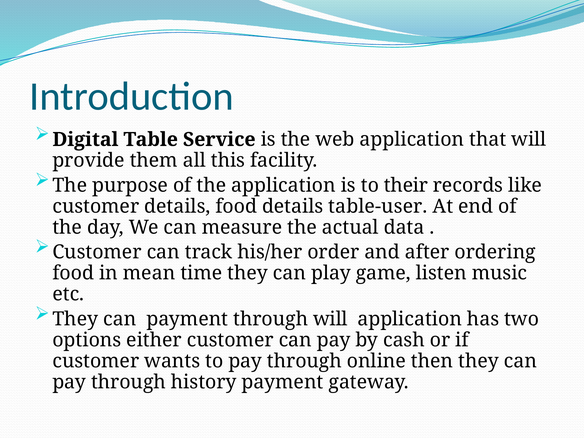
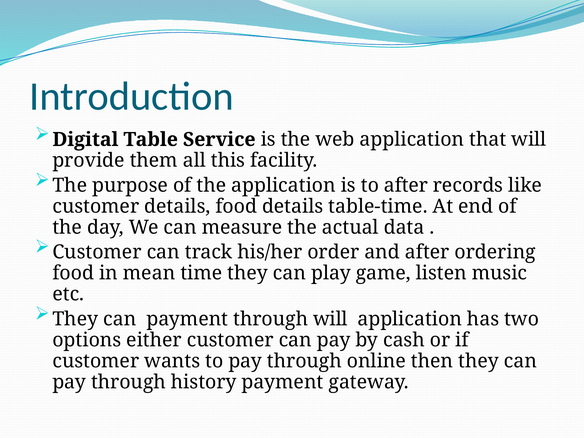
to their: their -> after (406, 185)
table-user: table-user -> table-time (378, 206)
